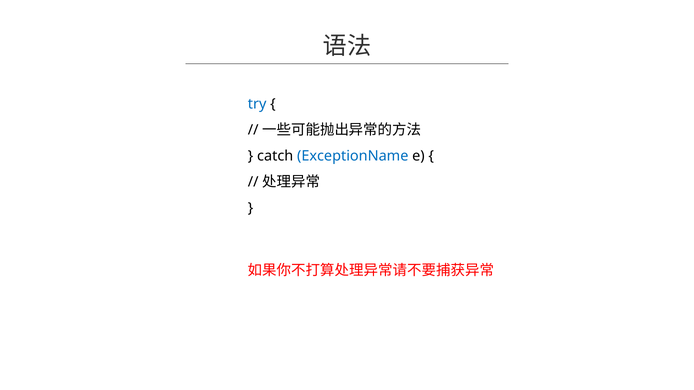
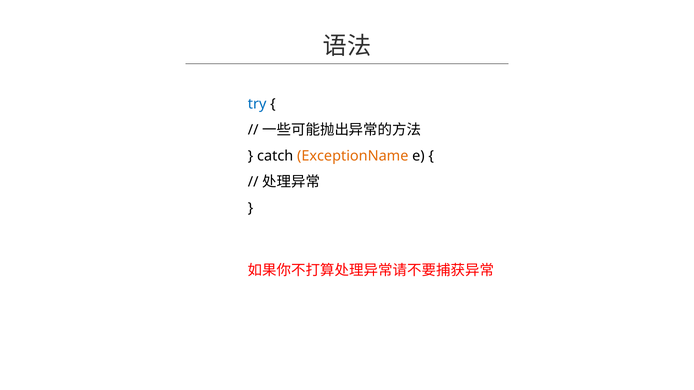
ExceptionName colour: blue -> orange (353, 156)
